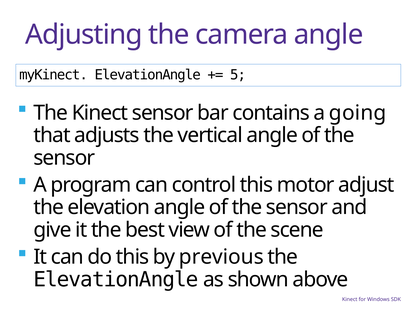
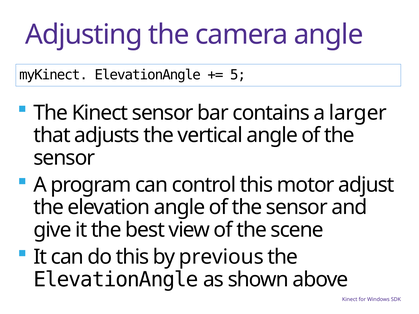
going: going -> larger (358, 113)
